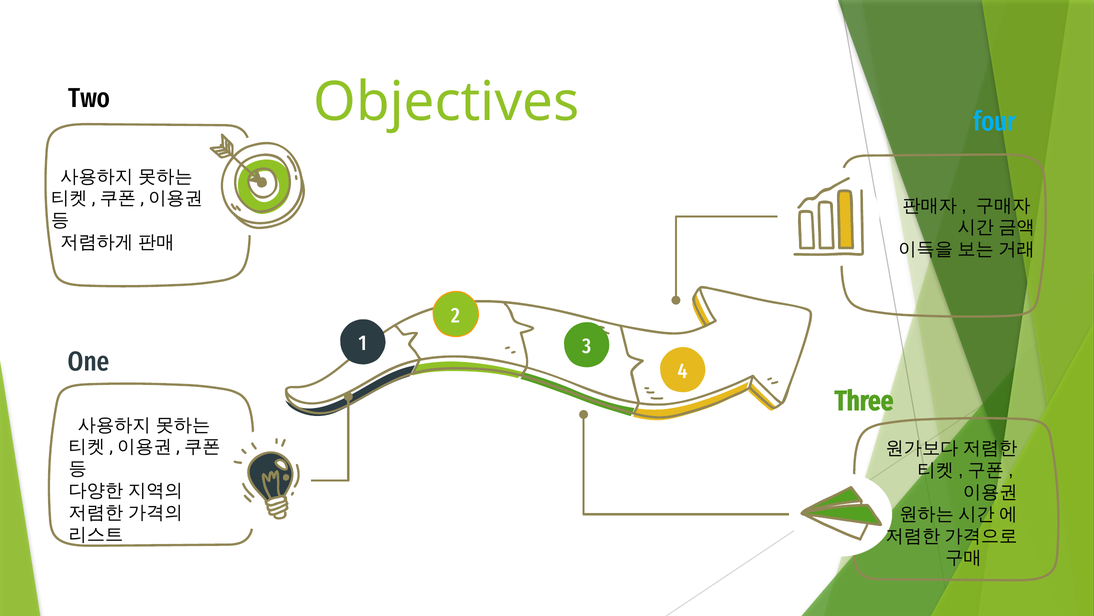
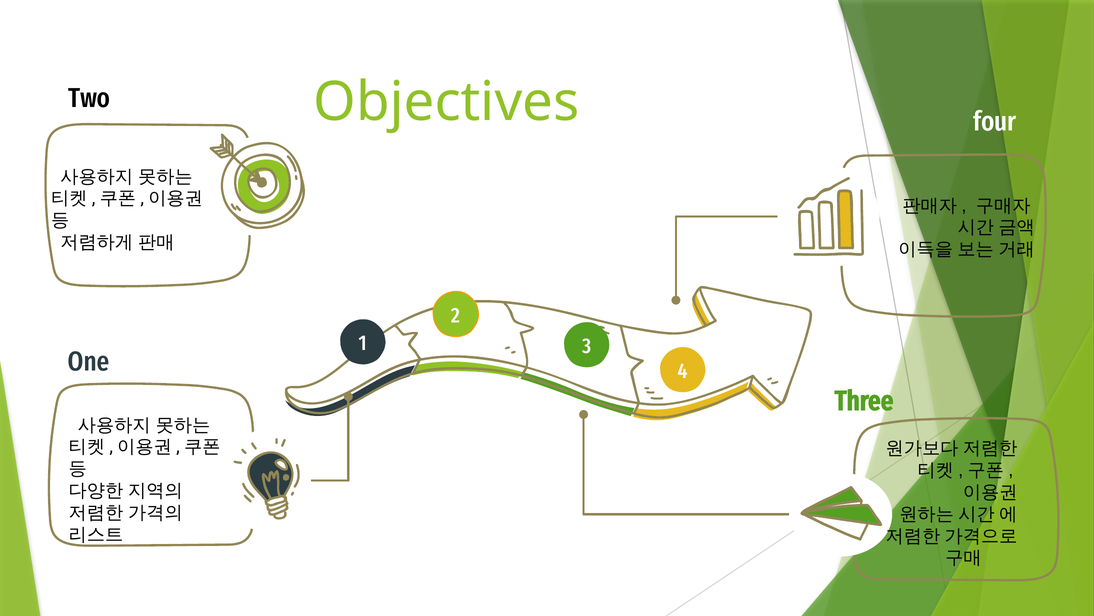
four colour: light blue -> white (995, 122)
